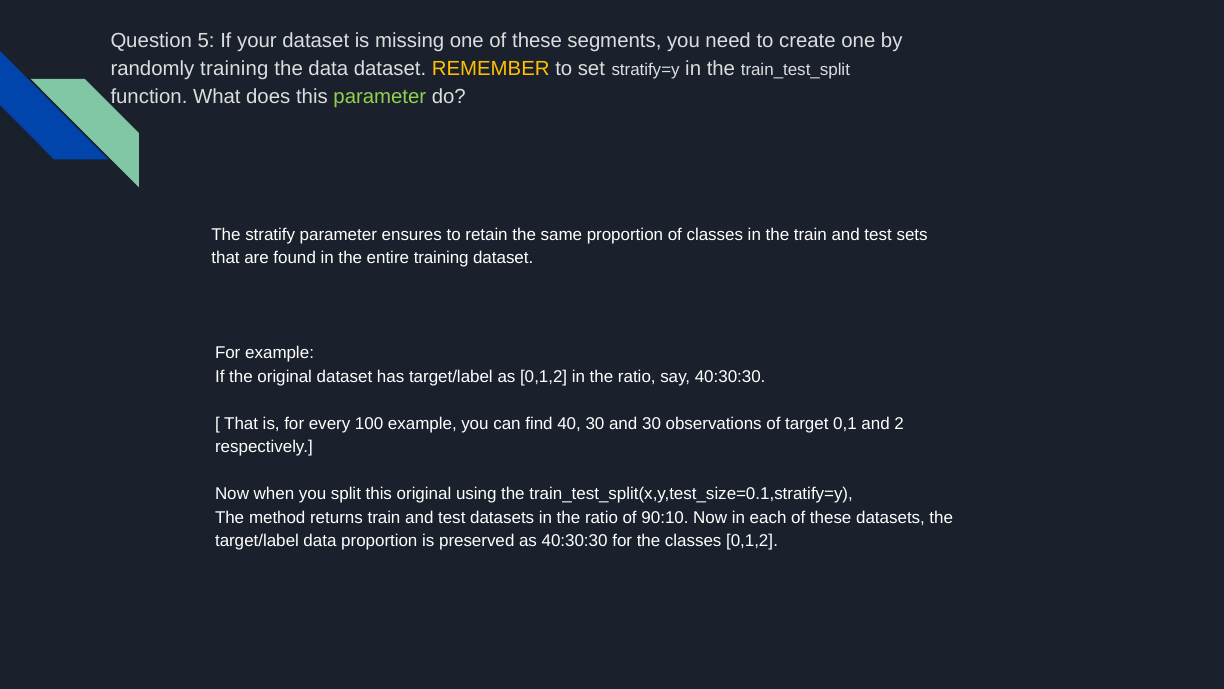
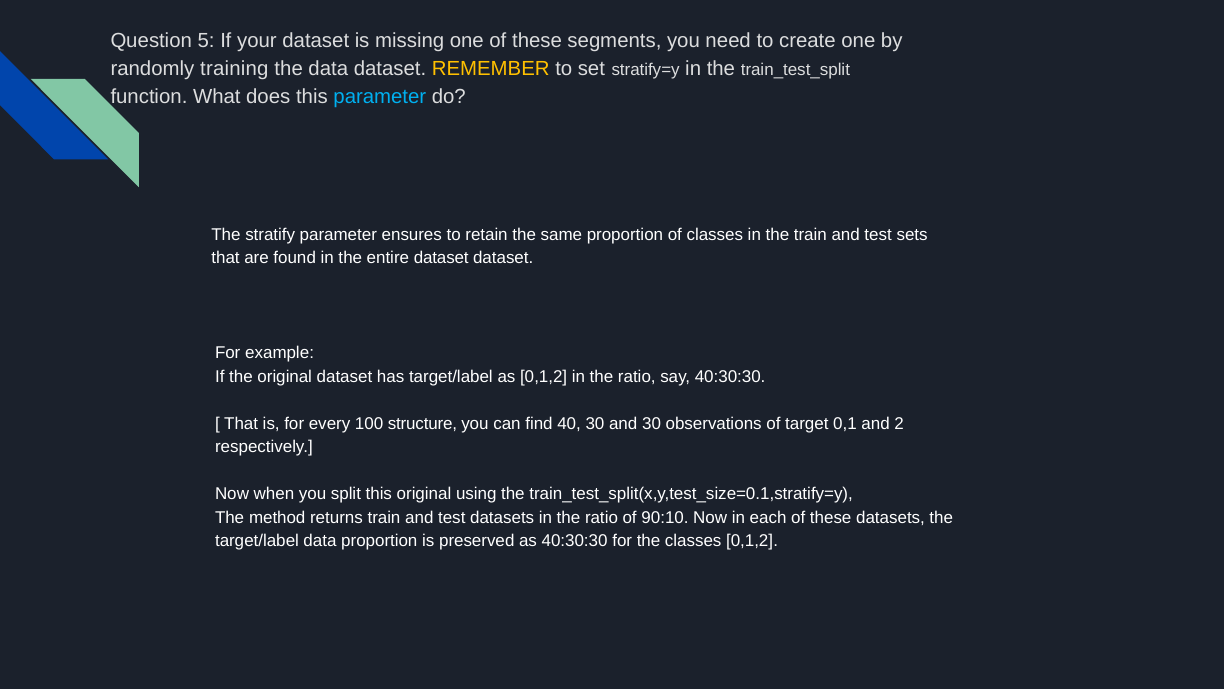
parameter colour: light green -> light blue (380, 97)
entire training: training -> dataset (441, 258)
100 example: example -> structure (422, 423)
